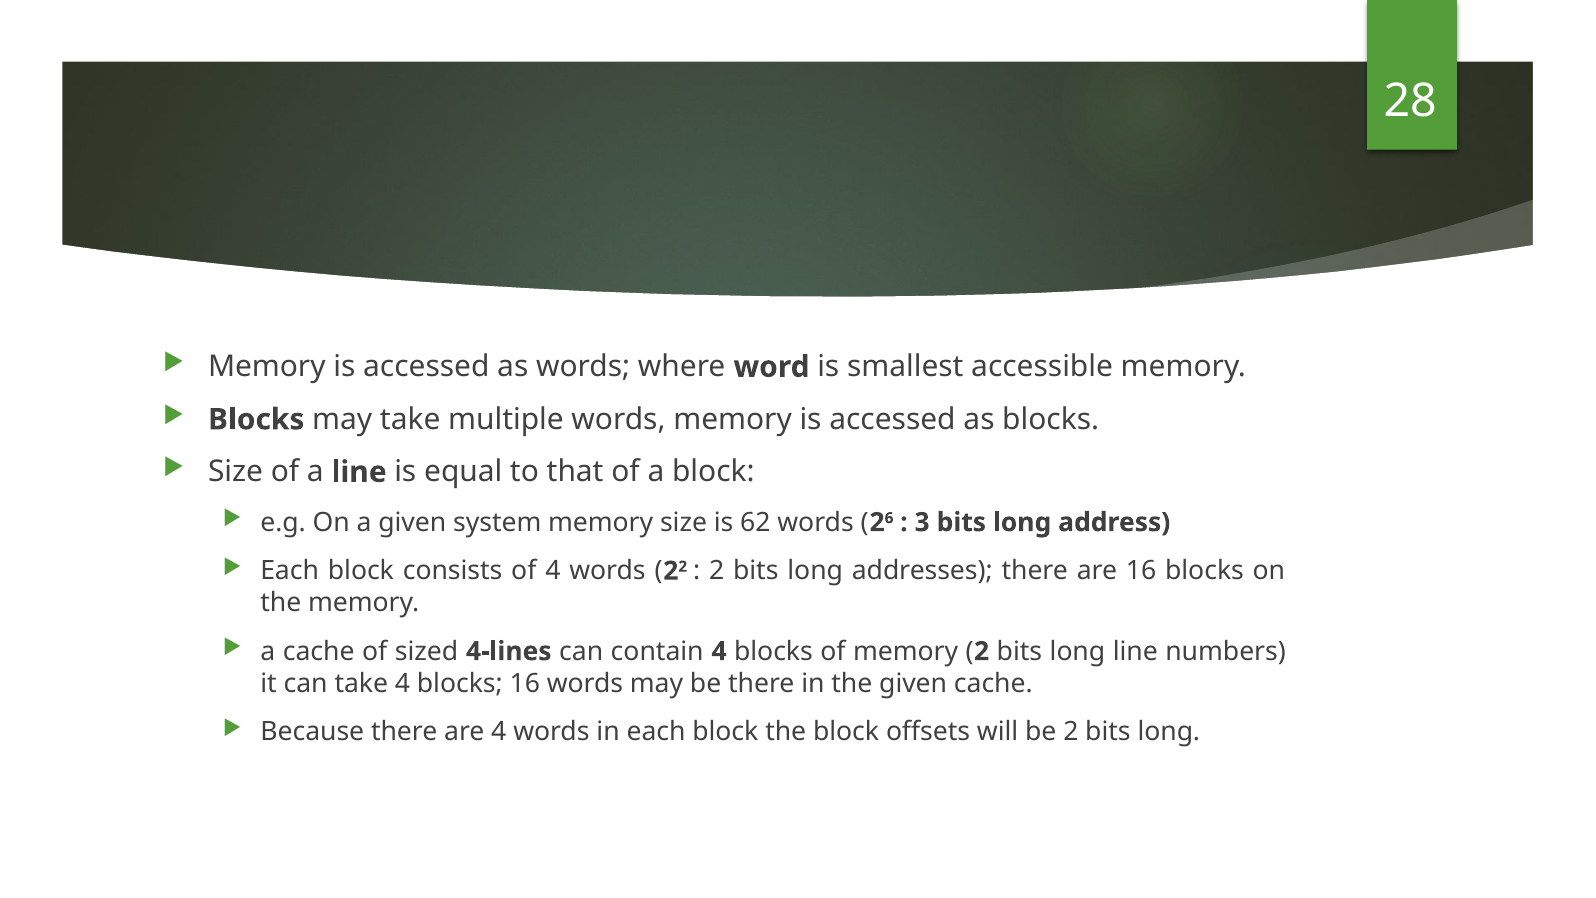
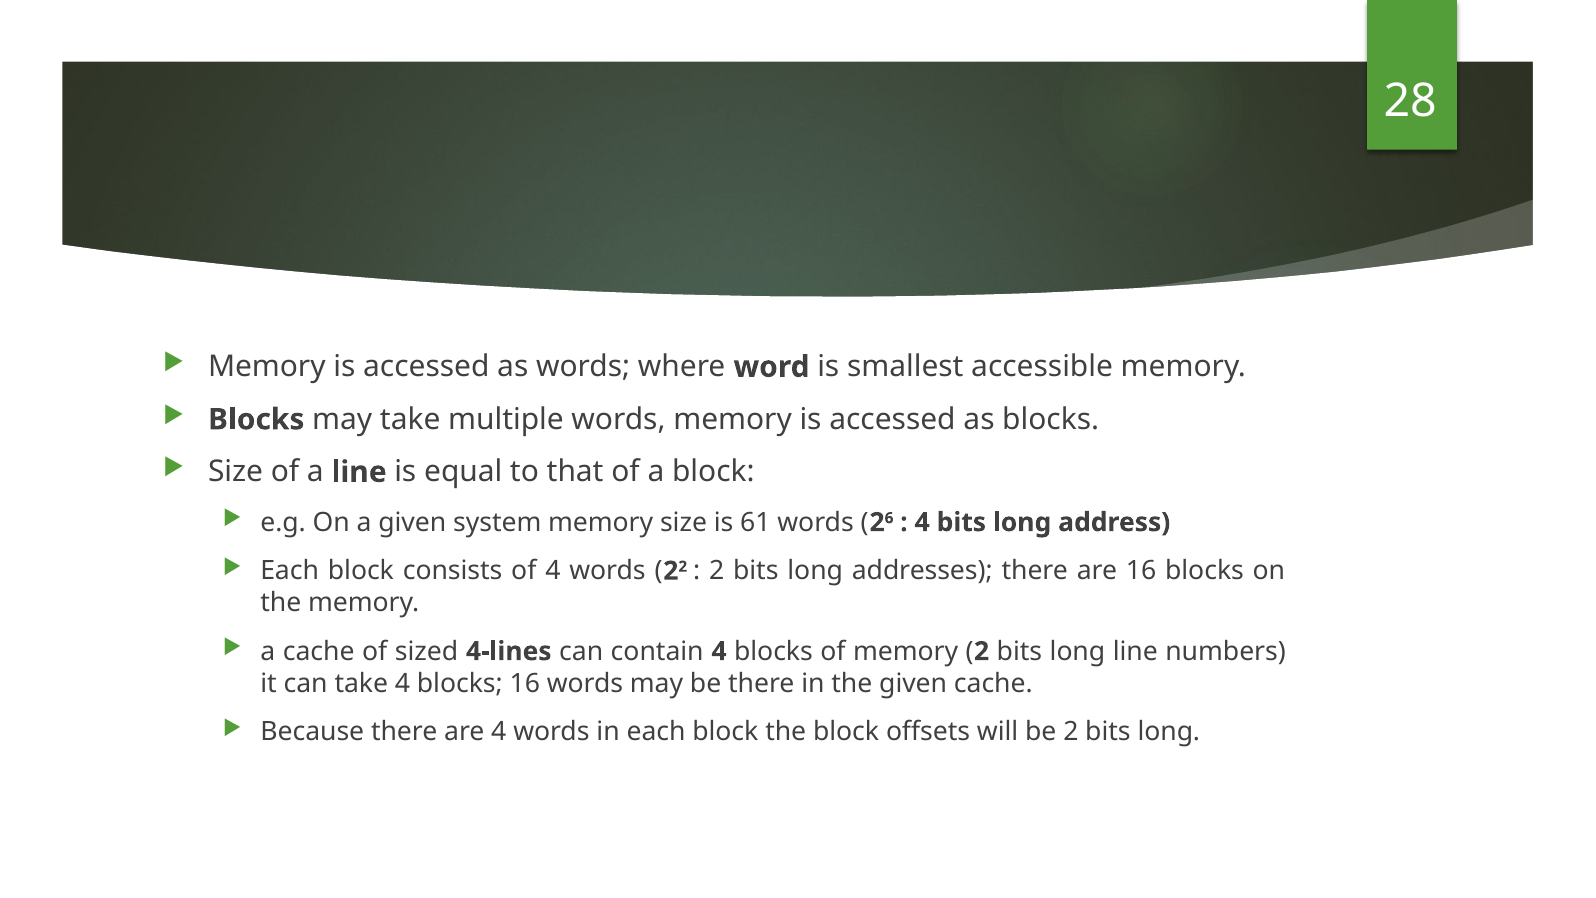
62: 62 -> 61 (755, 522)
3: 3 -> 4 (922, 522)
